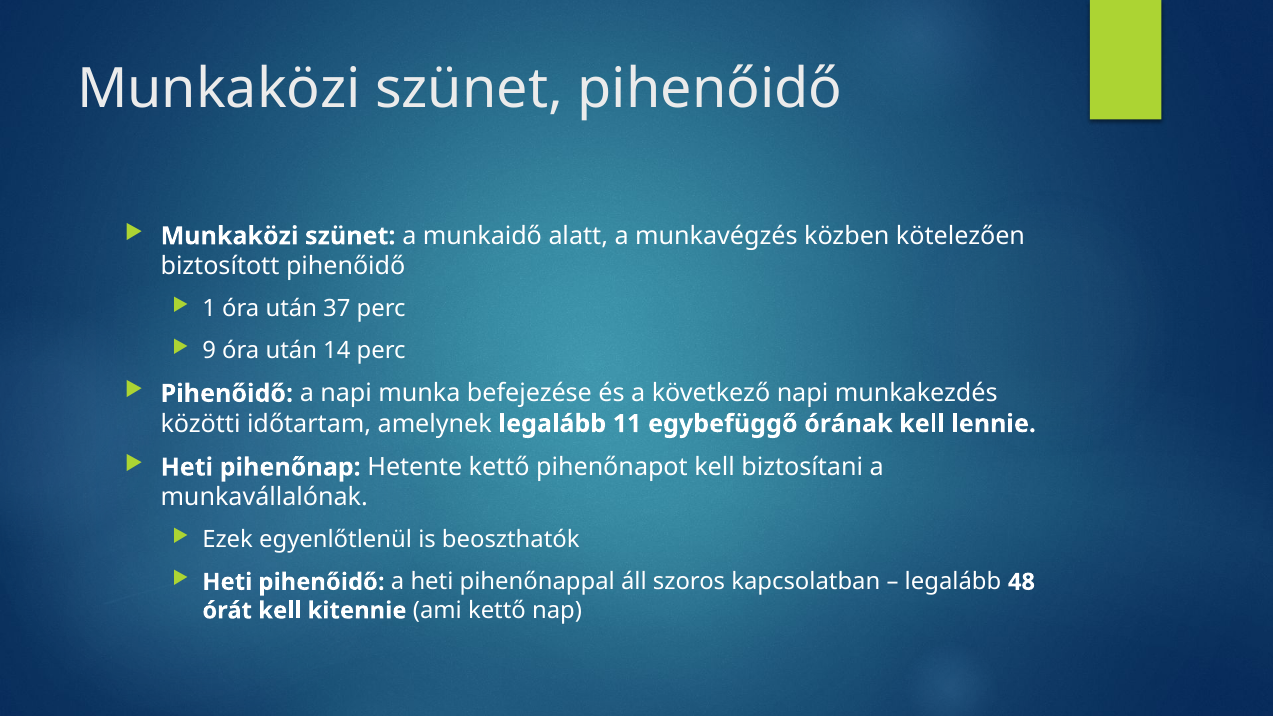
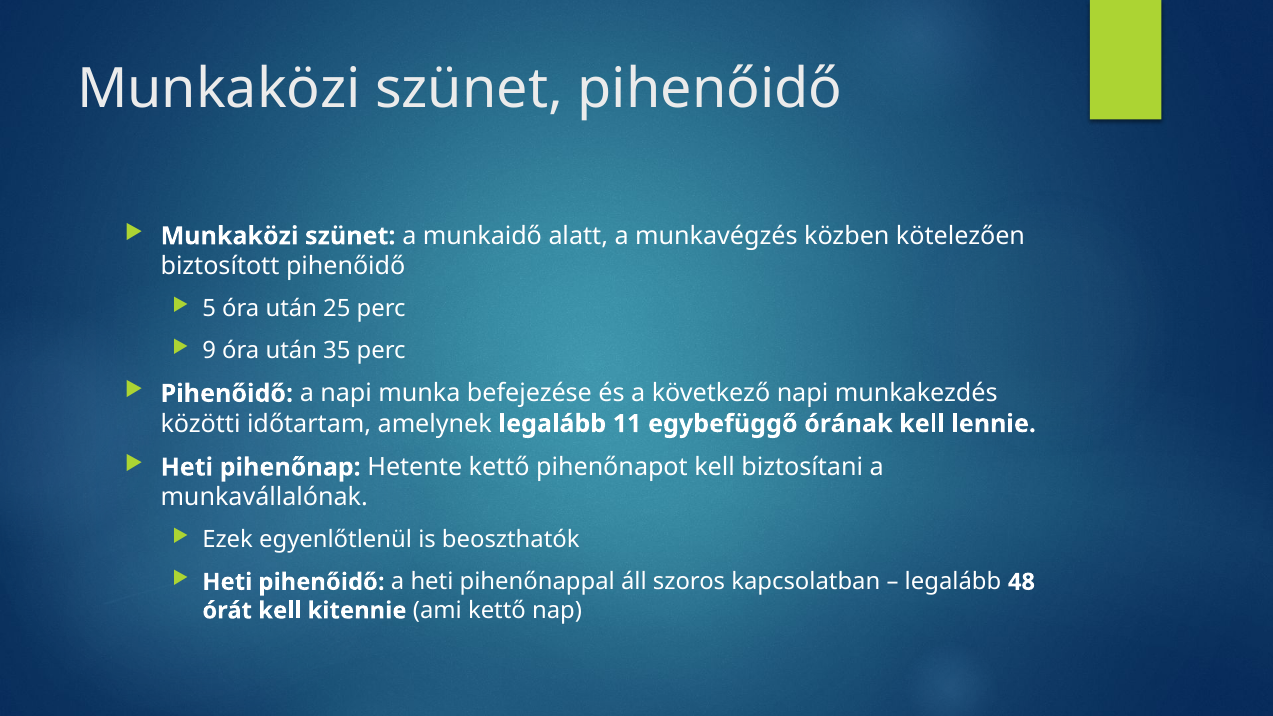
1: 1 -> 5 (209, 309)
37: 37 -> 25 (337, 309)
14: 14 -> 35 (337, 351)
